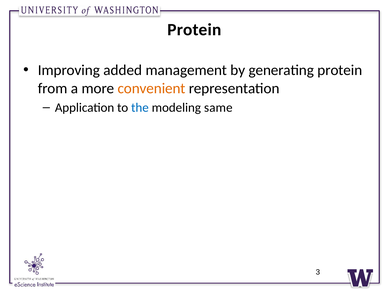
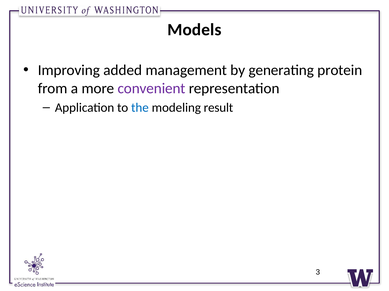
Protein: Protein -> Models (194, 30)
convenient colour: orange -> purple (152, 89)
same: same -> result (218, 108)
